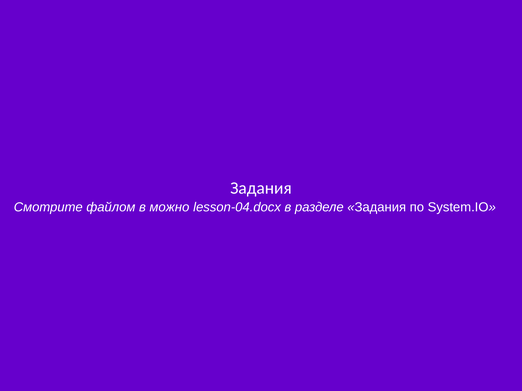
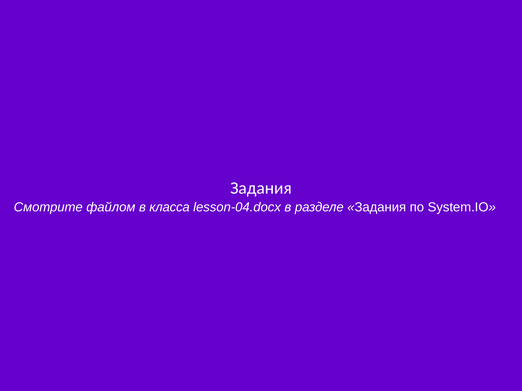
можно: можно -> класса (170, 208)
